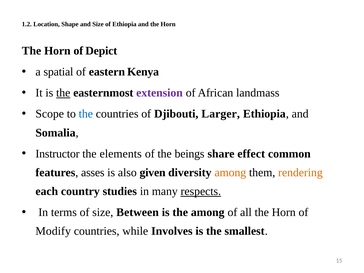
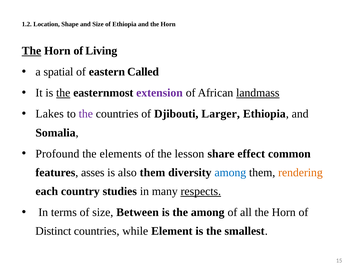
The underline: none -> present (32, 51)
Depict: Depict -> Living (101, 51)
Kenya: Kenya -> Called (143, 72)
landmass underline: none -> present (258, 93)
Scope: Scope -> Lakes (50, 114)
the colour: blue -> purple (86, 114)
Instructor: Instructor -> Profound (57, 154)
beings: beings -> lesson (189, 154)
also given: given -> them (152, 172)
among colour: orange -> blue (230, 172)
Modify: Modify -> Distinct (53, 231)
Involves: Involves -> Element (172, 231)
